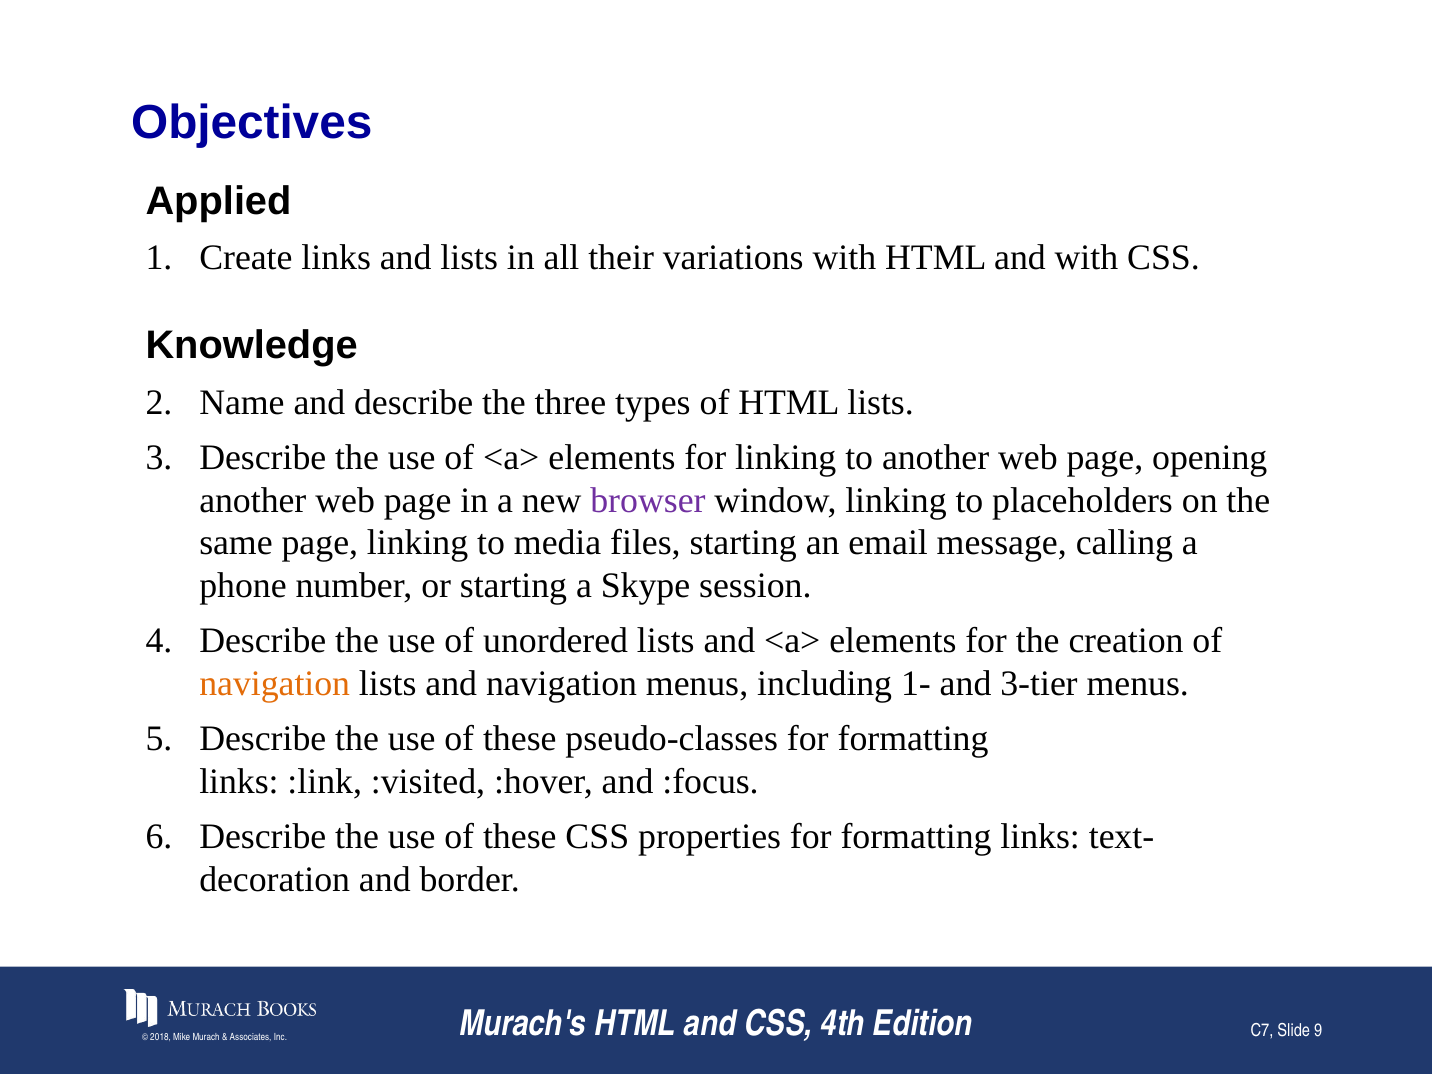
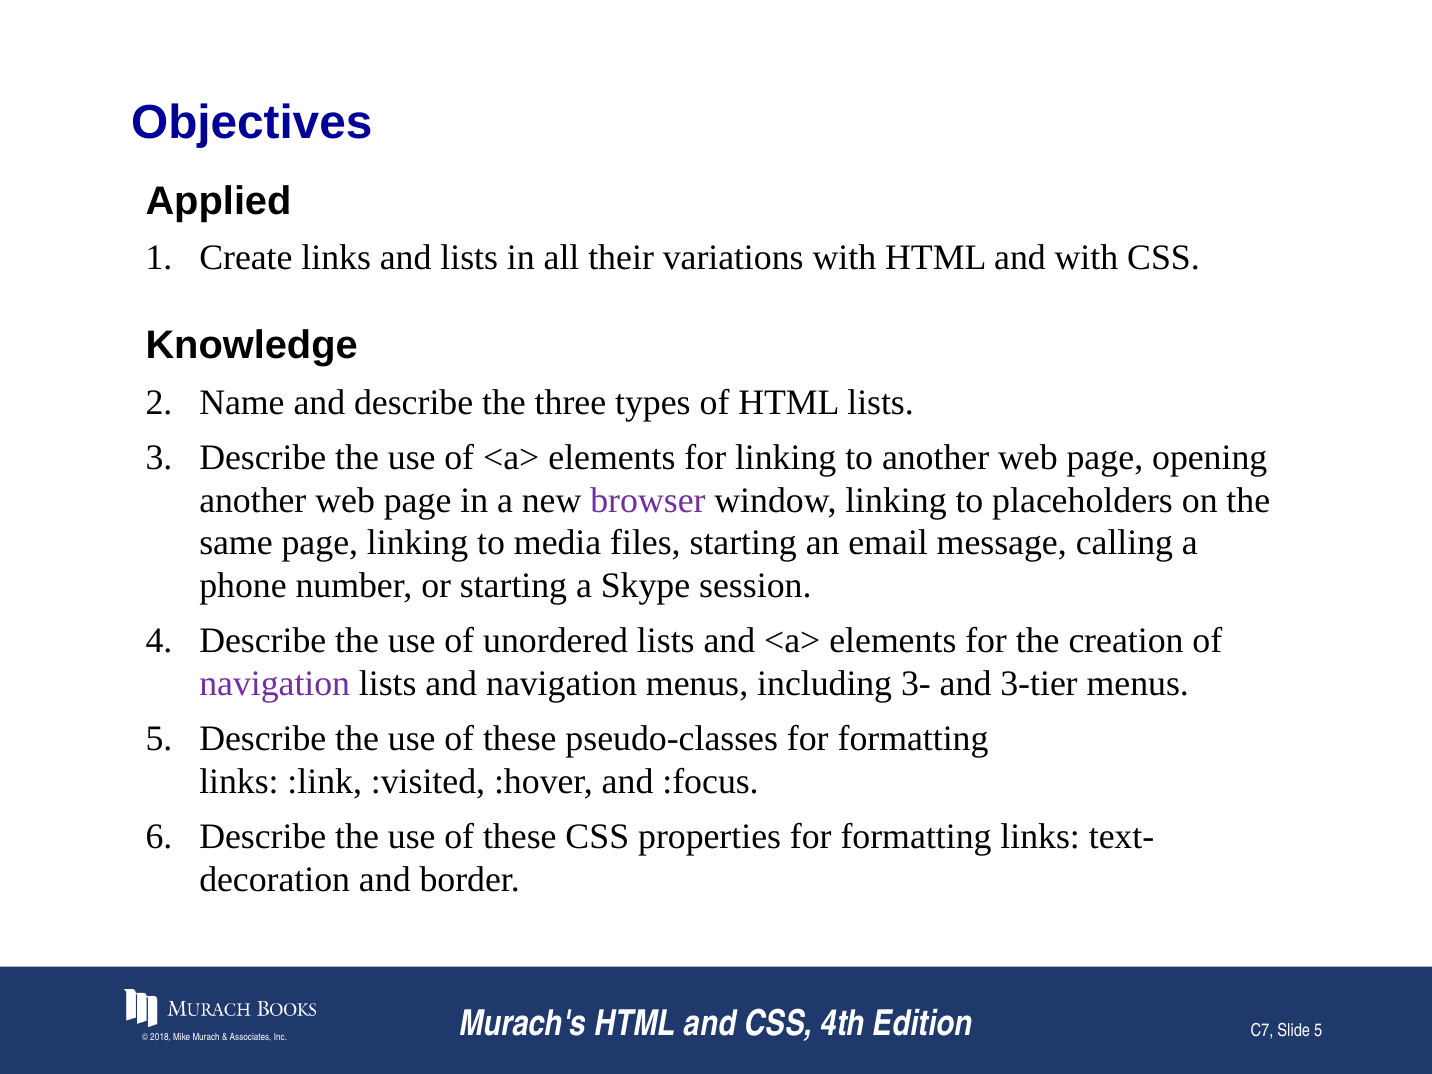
navigation colour: orange -> purple (275, 684)
1-: 1- -> 3- (916, 684)
Slide 9: 9 -> 5 (1318, 1030)
